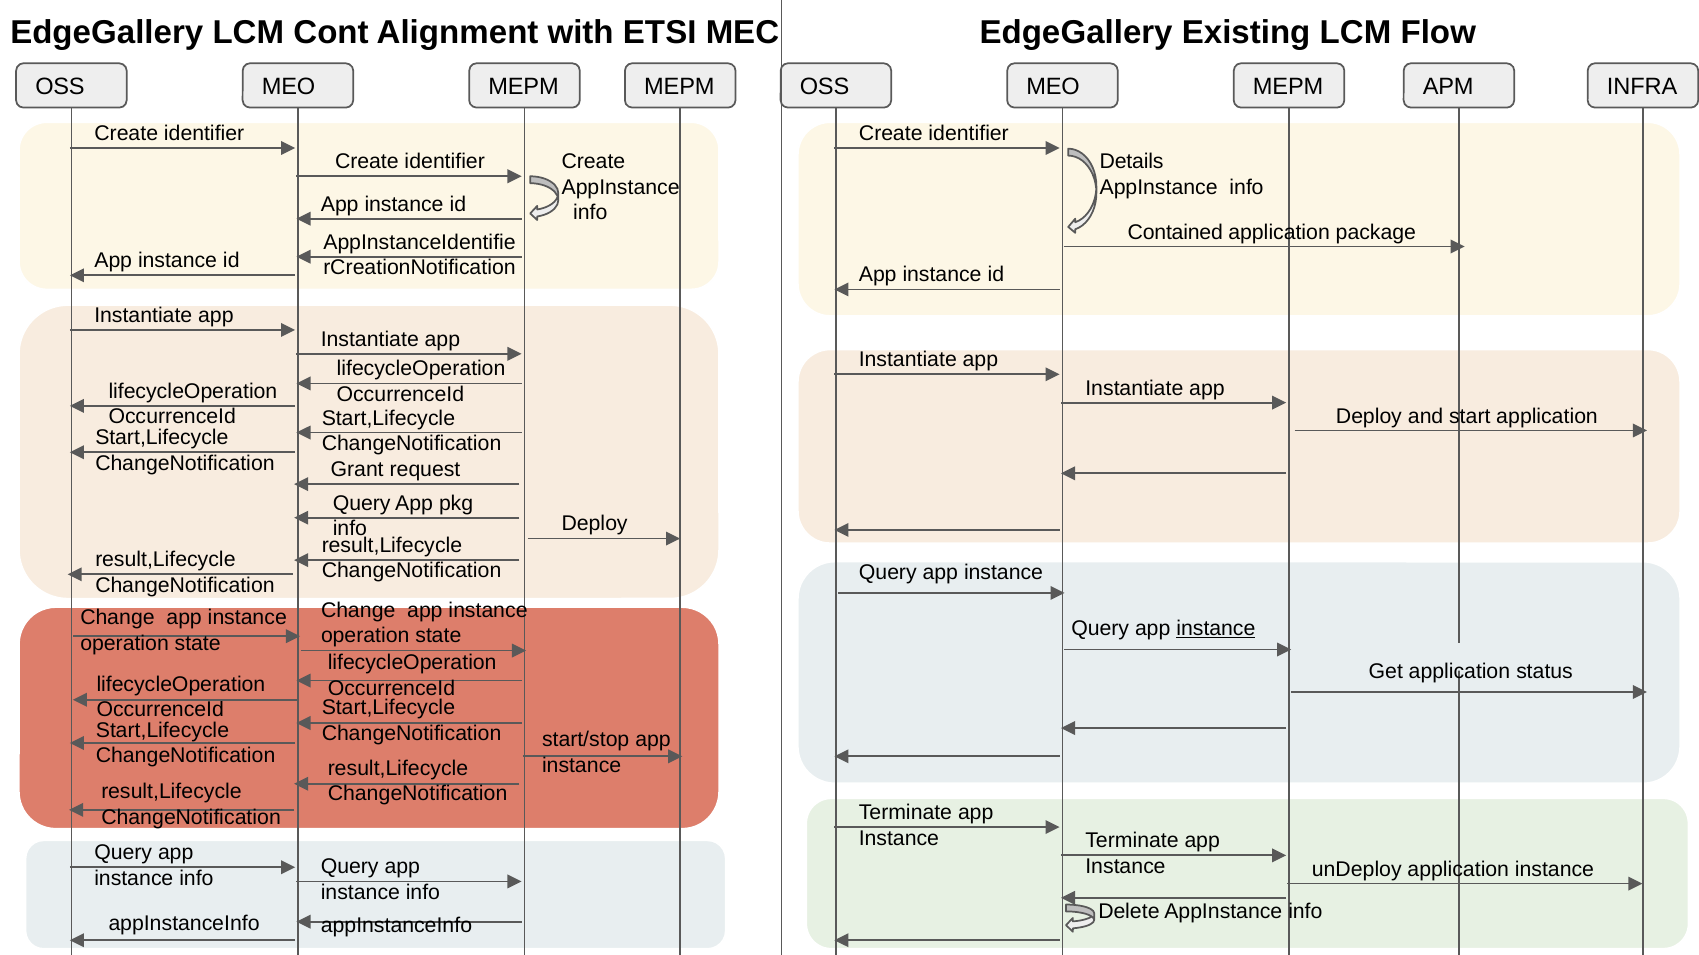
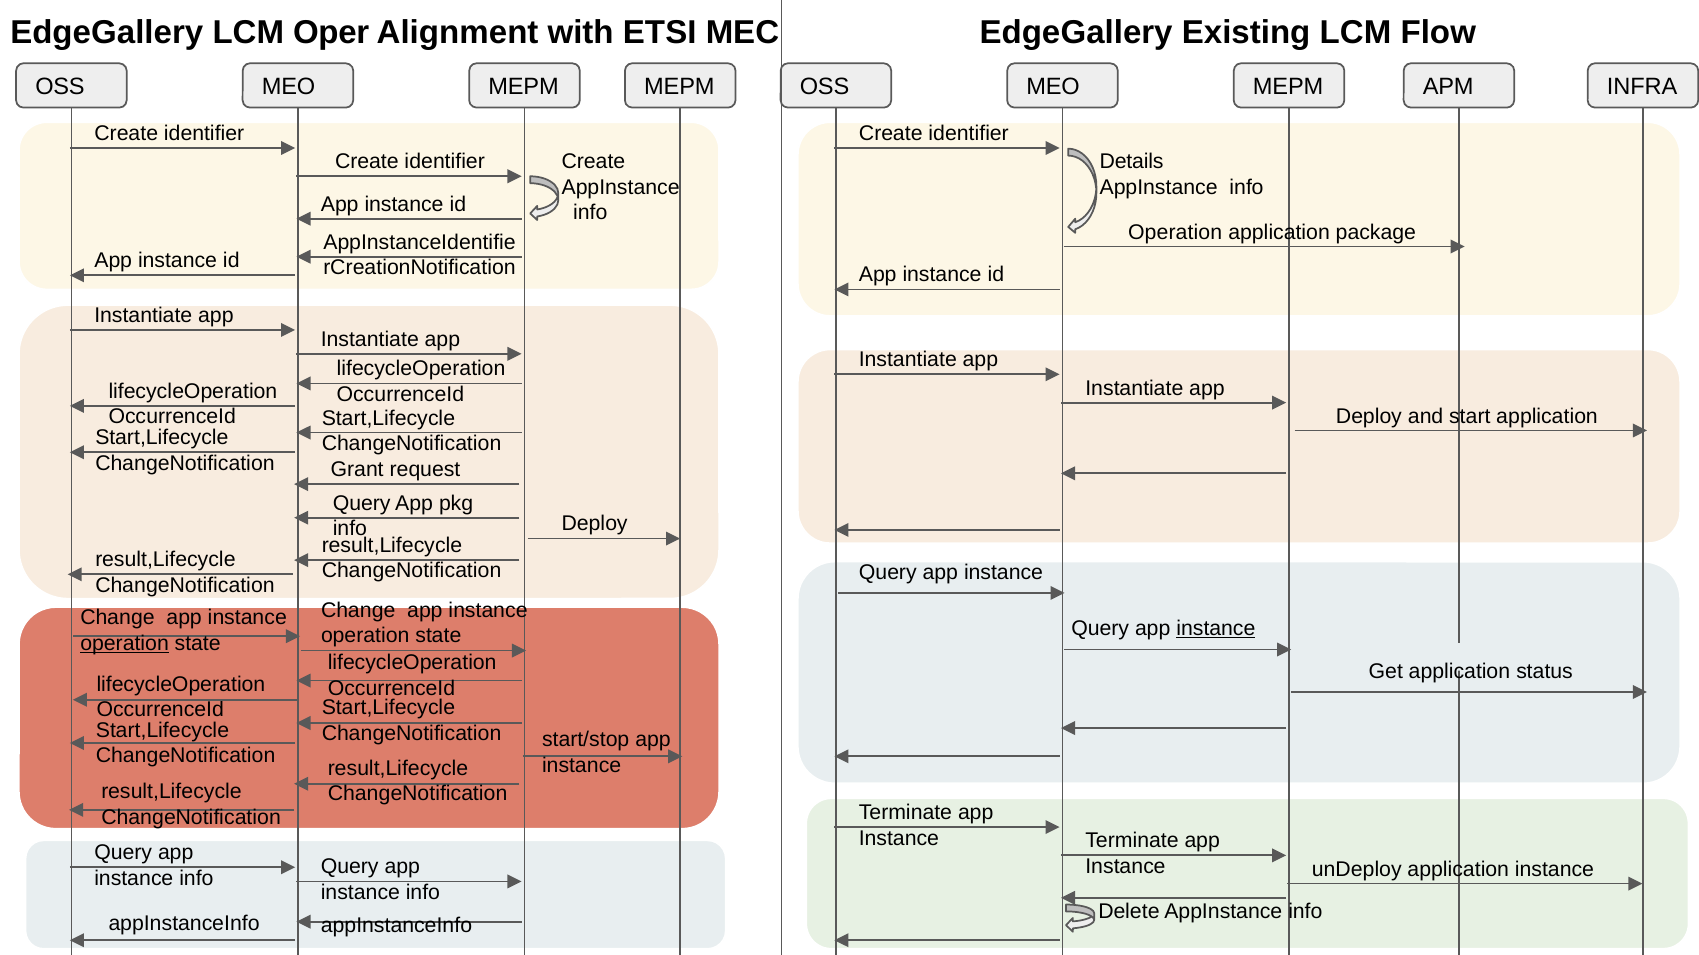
Cont: Cont -> Oper (331, 33)
Contained: Contained -> Operation (1175, 233)
operation underline: none -> present (125, 644)
